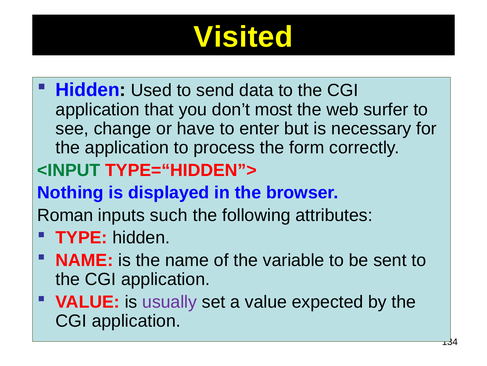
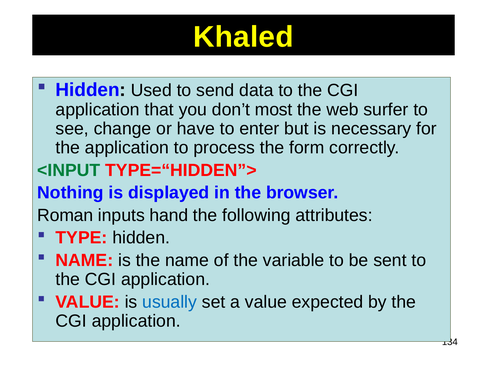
Visited: Visited -> Khaled (243, 37)
such: such -> hand (169, 215)
usually colour: purple -> blue (170, 301)
